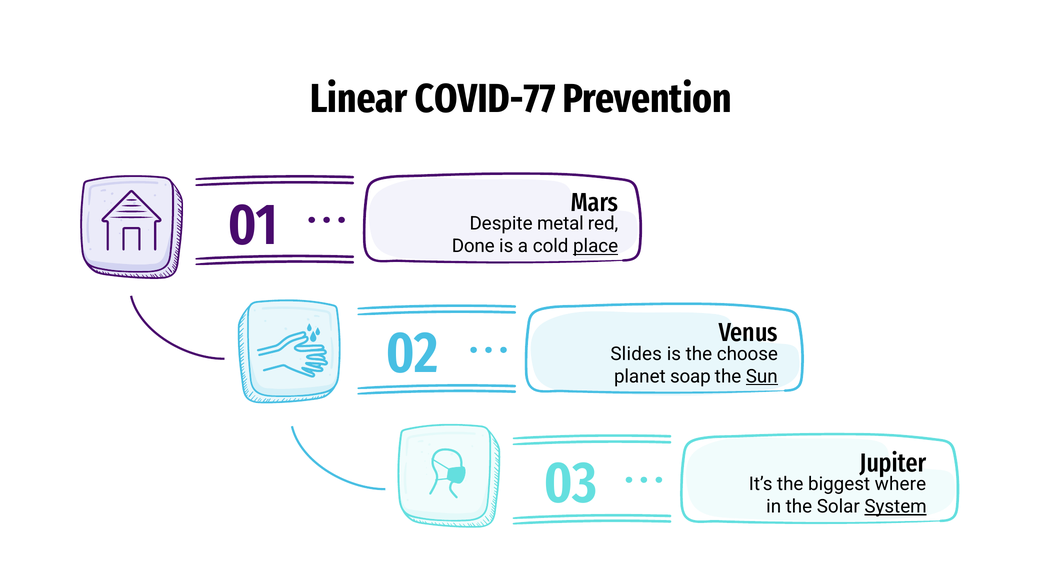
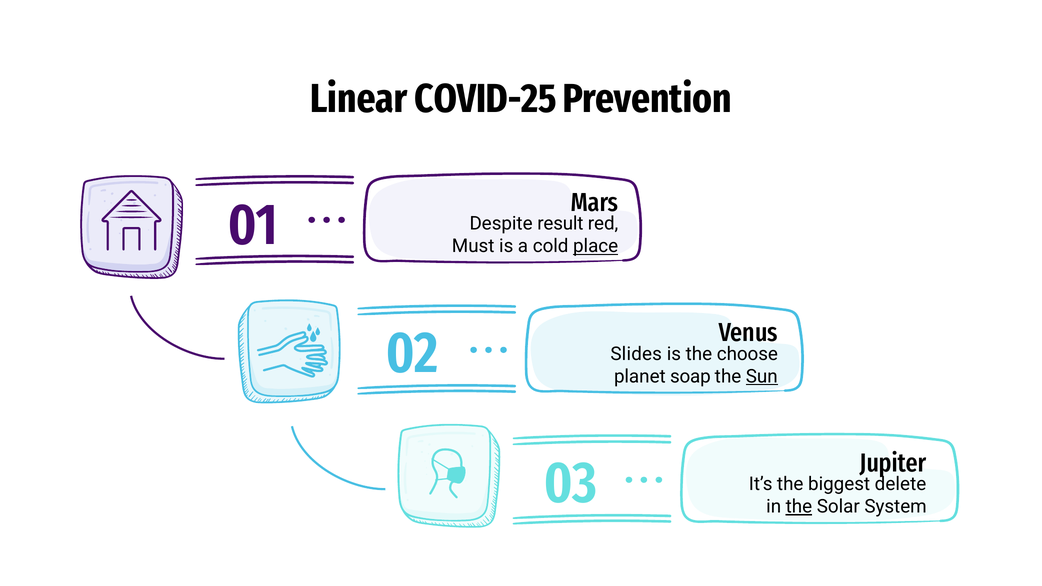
COVID-77: COVID-77 -> COVID-25 (485, 99)
metal: metal -> result (560, 224)
Done: Done -> Must (473, 246)
where: where -> delete (901, 484)
the underline: none -> present (799, 507)
System underline: present -> none (896, 507)
